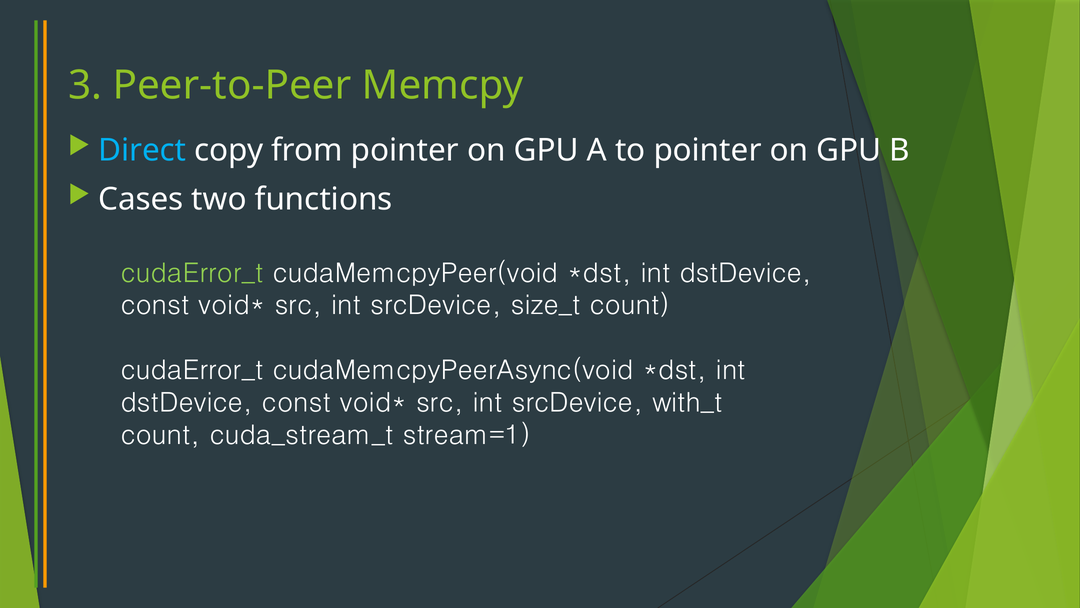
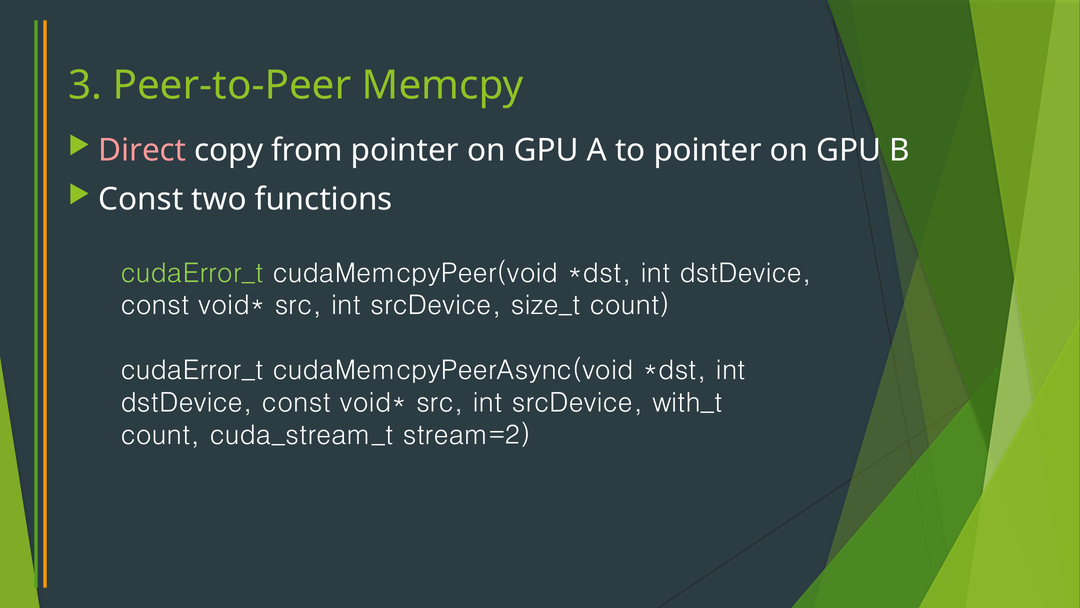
Direct colour: light blue -> pink (142, 150)
Cases: Cases -> Const (141, 199)
stream=1: stream=1 -> stream=2 (467, 435)
